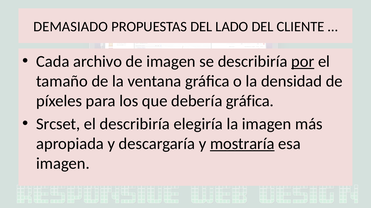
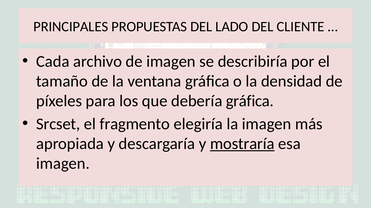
DEMASIADO: DEMASIADO -> PRINCIPALES (71, 27)
por underline: present -> none (303, 62)
el describiría: describiría -> fragmento (135, 124)
